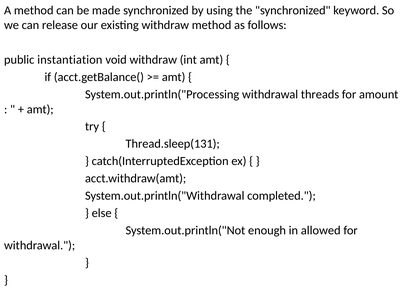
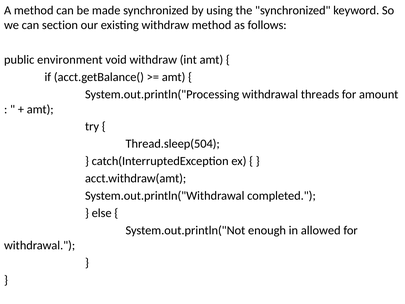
release: release -> section (60, 25)
instantiation: instantiation -> environment (70, 60)
Thread.sleep(131: Thread.sleep(131 -> Thread.sleep(504 (173, 144)
